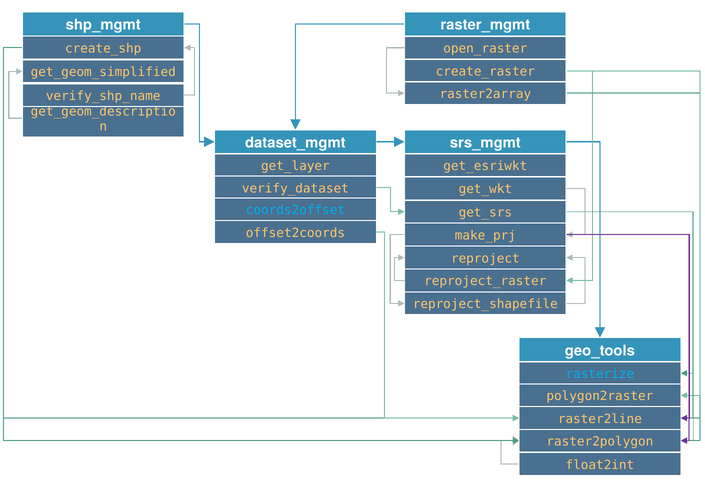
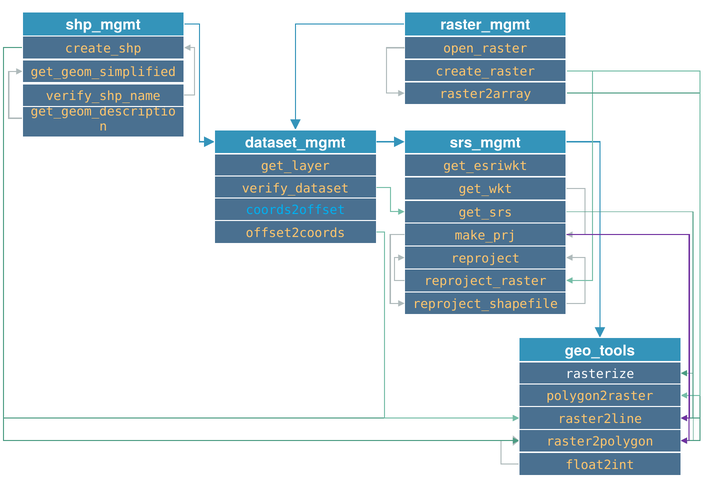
rasterize colour: light blue -> white (600, 374)
